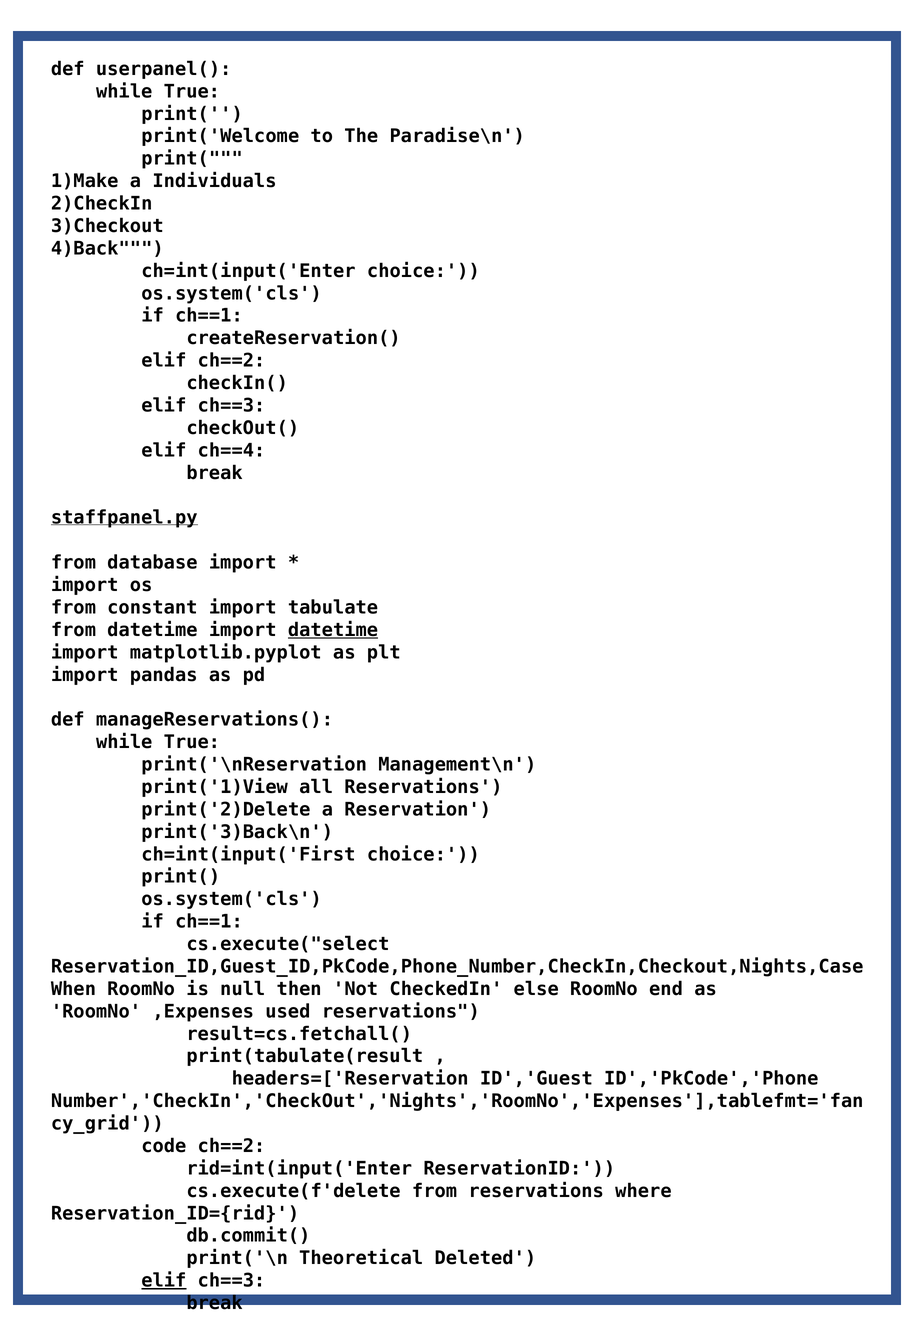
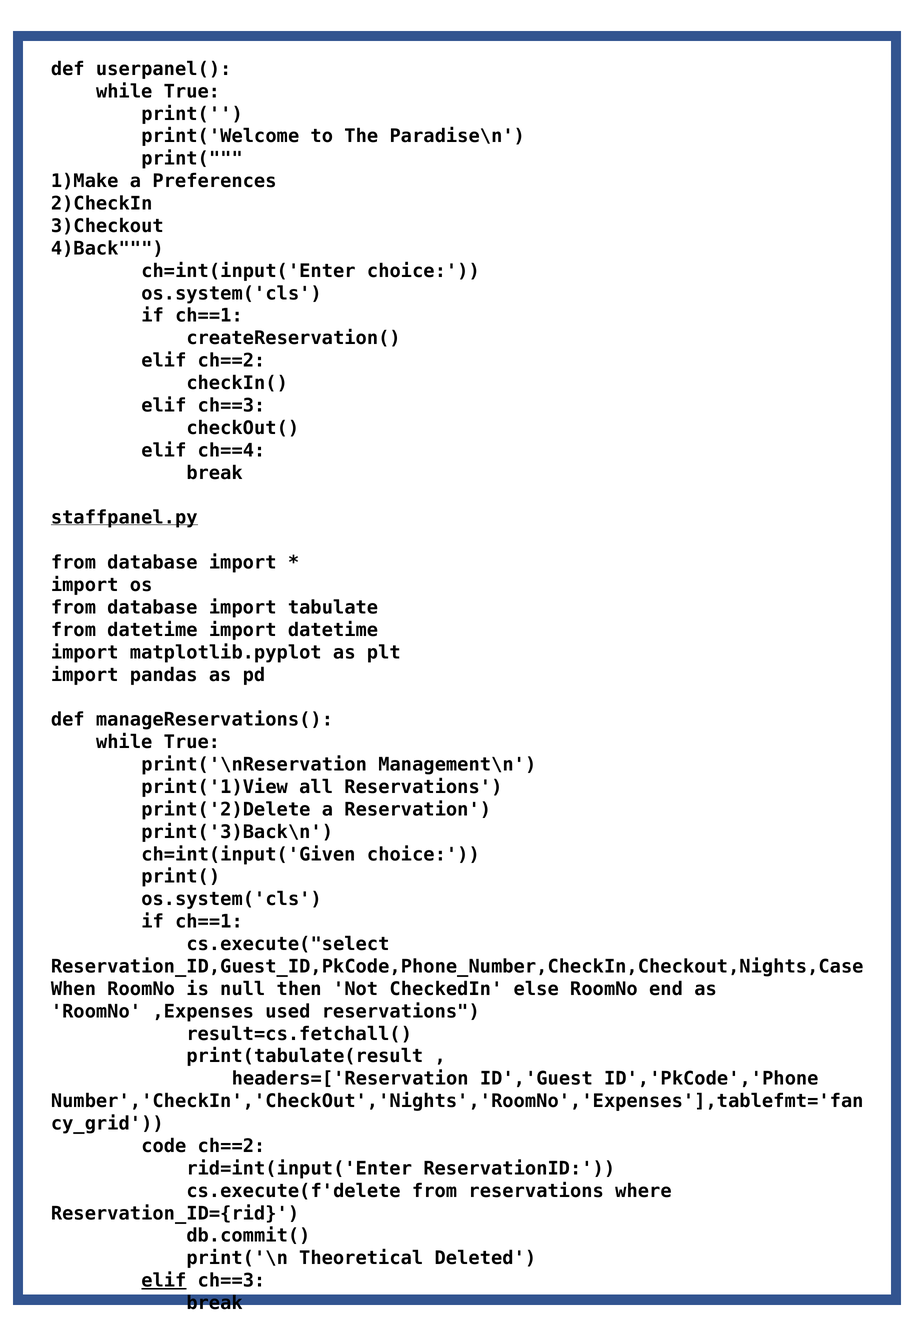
Individuals: Individuals -> Preferences (214, 181)
constant: constant -> database (152, 608)
datetime underline: present -> none (333, 630)
ch=int(input('First: ch=int(input('First -> ch=int(input('Given (248, 855)
